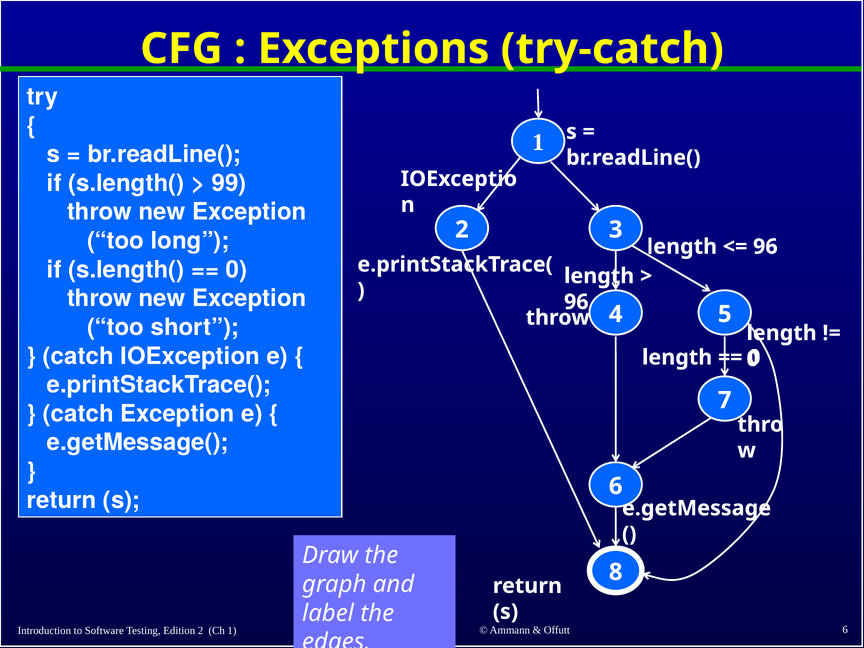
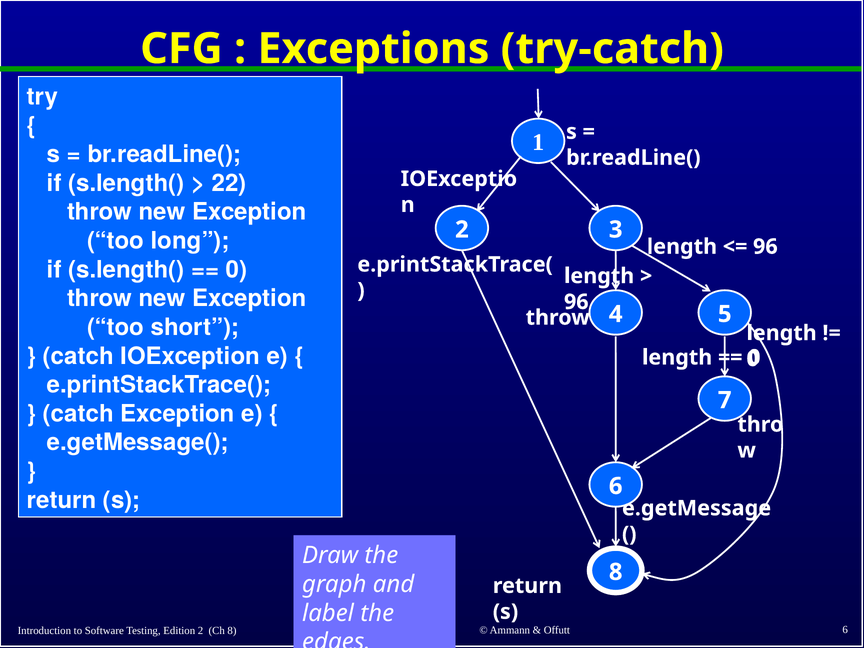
99: 99 -> 22 (229, 183)
Ch 1: 1 -> 8 (232, 631)
